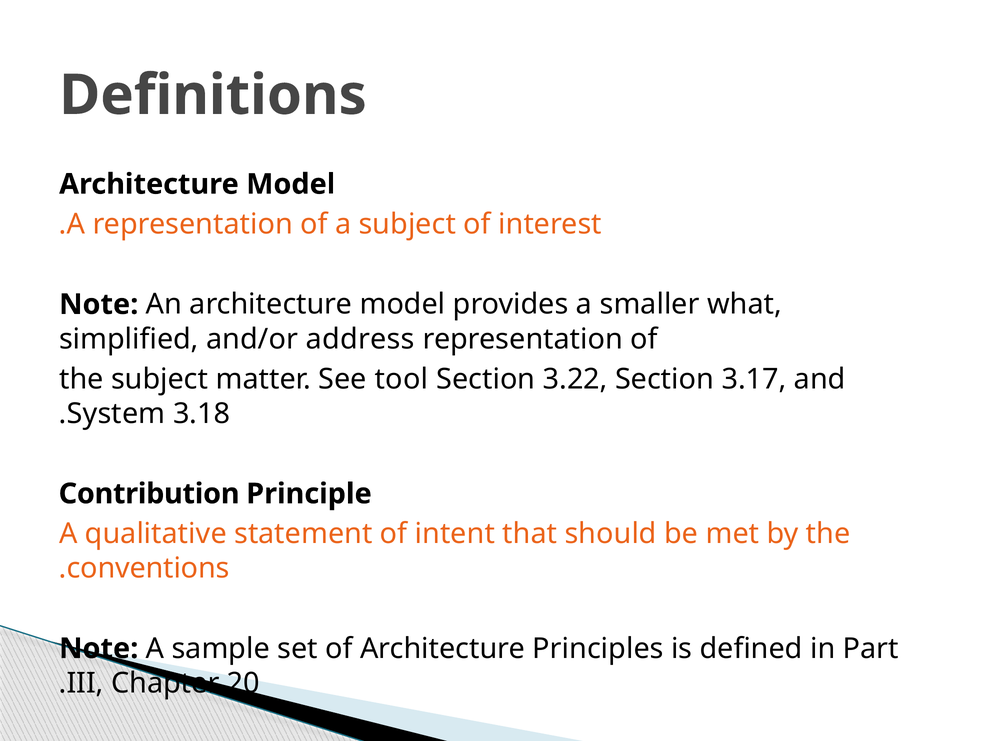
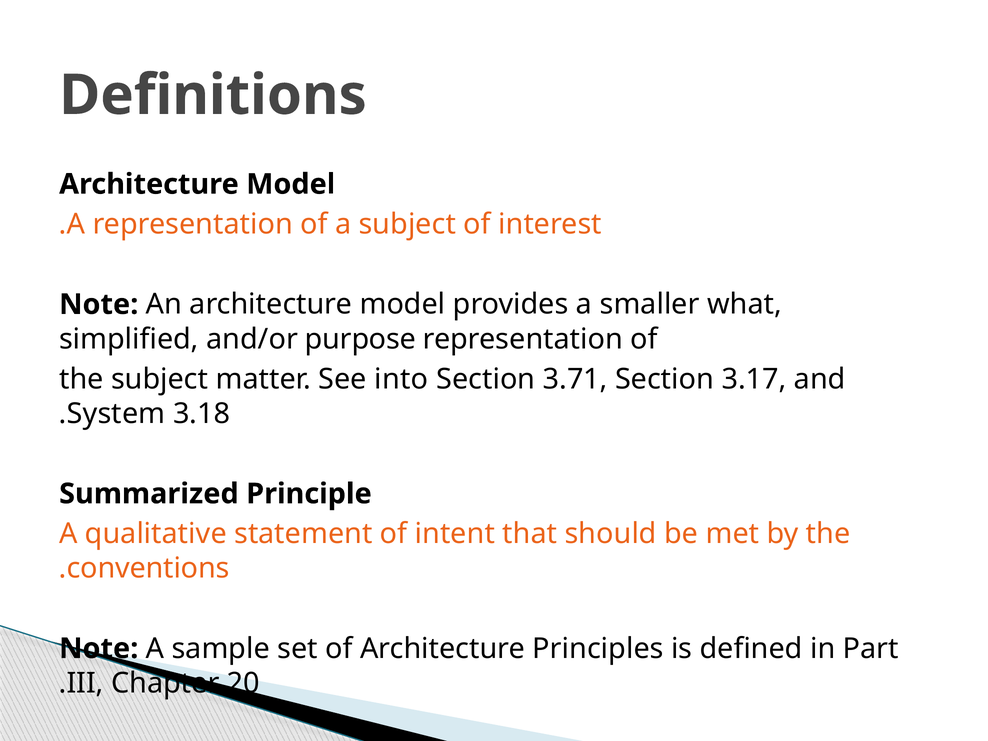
address: address -> purpose (360, 339)
tool: tool -> into (401, 379)
3.22: 3.22 -> 3.71 (575, 379)
Contribution: Contribution -> Summarized (149, 494)
